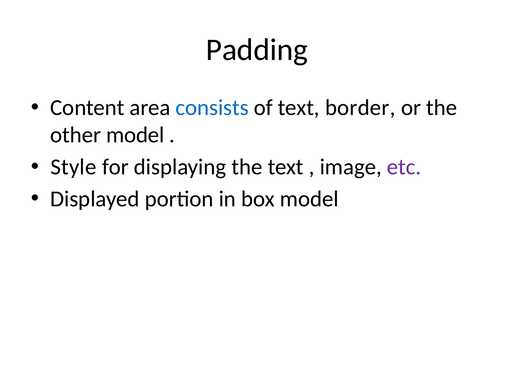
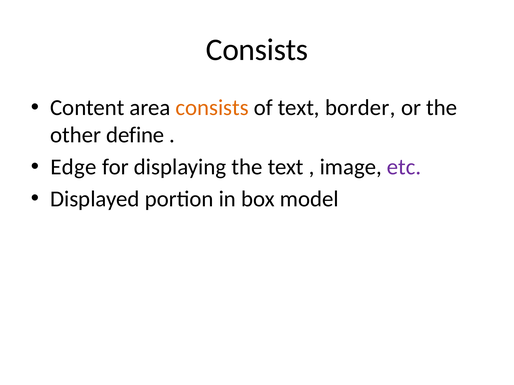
Padding: Padding -> Consists (257, 50)
consists colour: blue -> orange (212, 108)
other model: model -> define (135, 135)
Style: Style -> Edge (73, 167)
